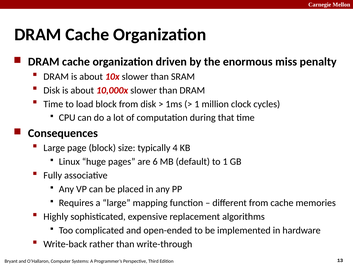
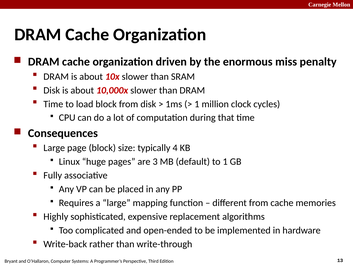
6: 6 -> 3 (155, 162)
